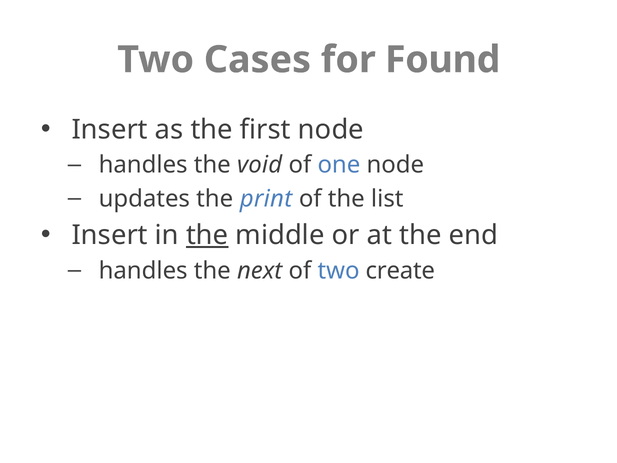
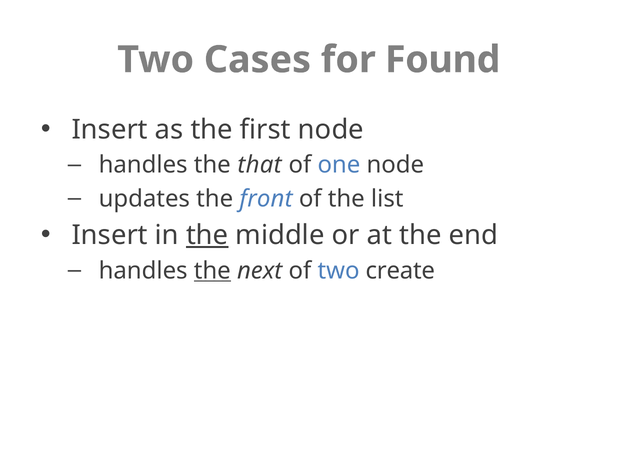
void: void -> that (260, 165)
print: print -> front (266, 198)
the underline: none -> present (212, 271)
